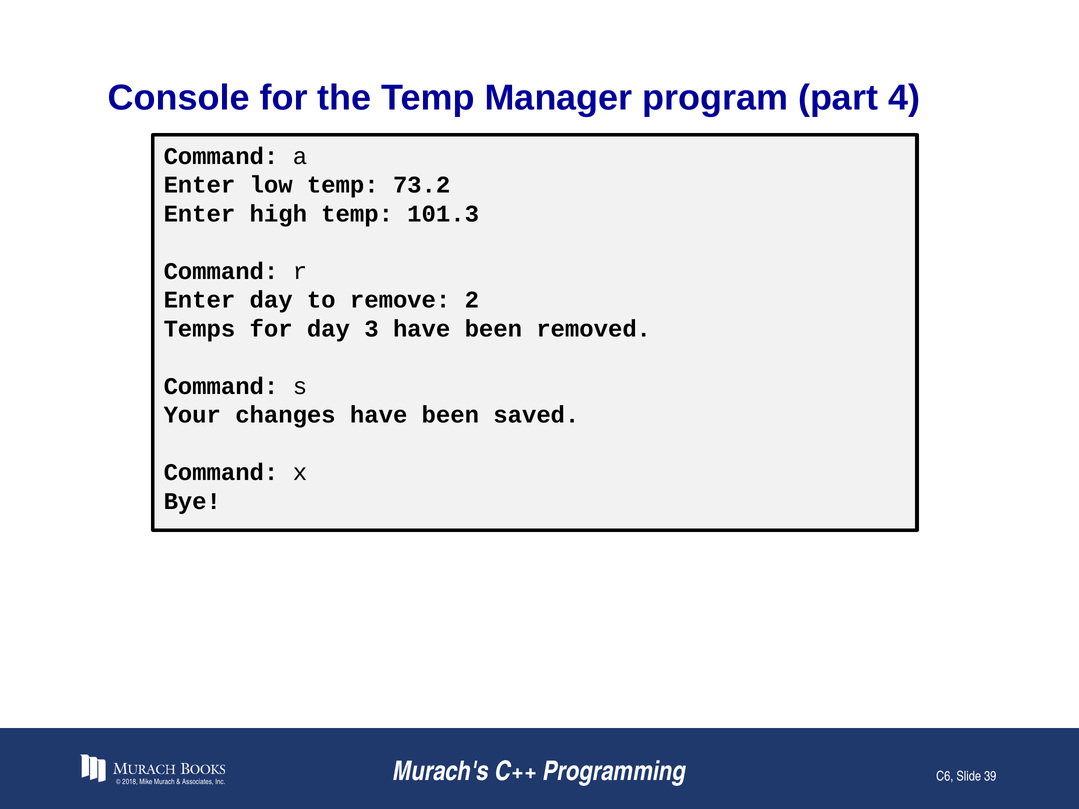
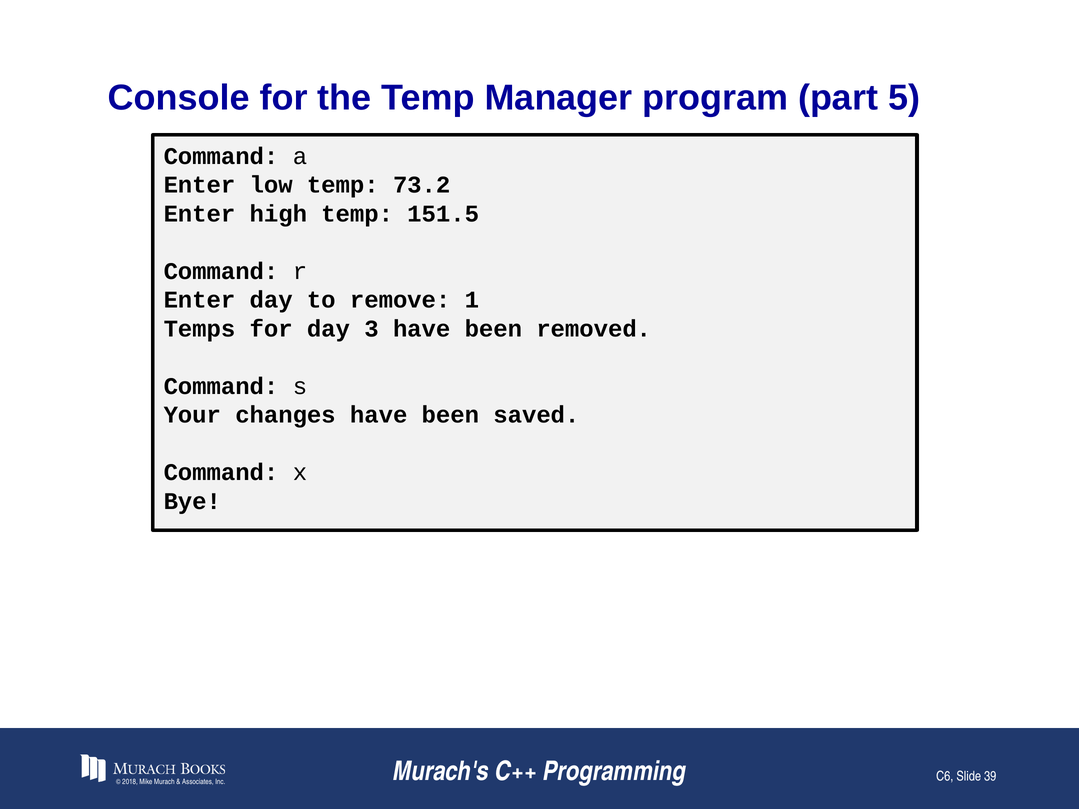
4: 4 -> 5 (904, 98)
101.3: 101.3 -> 151.5 (443, 214)
2: 2 -> 1 (472, 300)
